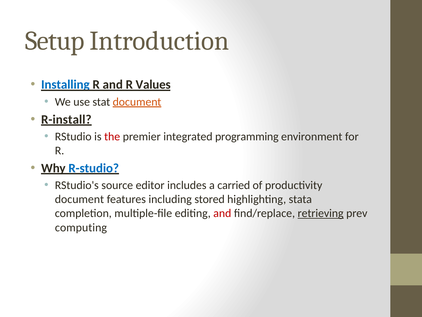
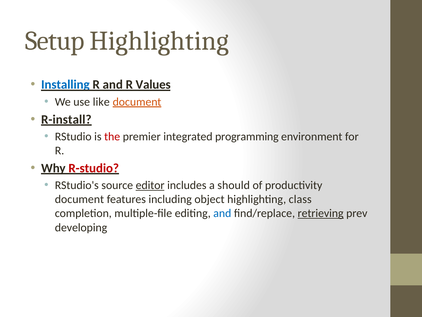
Setup Introduction: Introduction -> Highlighting (159, 41)
stat: stat -> like (101, 102)
R-studio colour: blue -> red (94, 168)
editor underline: none -> present (150, 185)
carried: carried -> should (234, 185)
stored: stored -> object (209, 199)
stata: stata -> class (300, 199)
and colour: red -> blue (222, 213)
computing: computing -> developing (81, 227)
